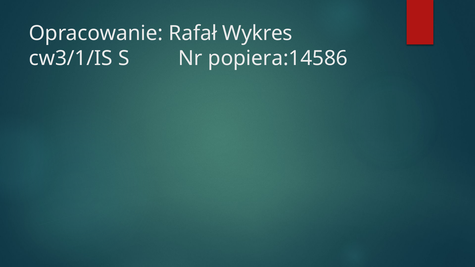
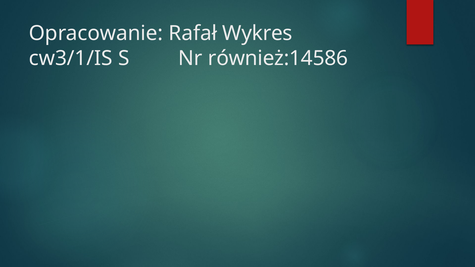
popiera:14586: popiera:14586 -> również:14586 (278, 58)
